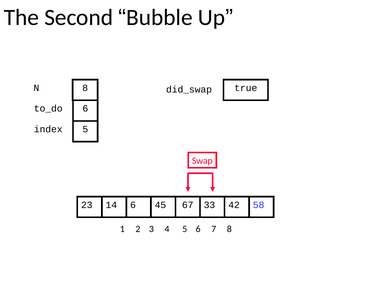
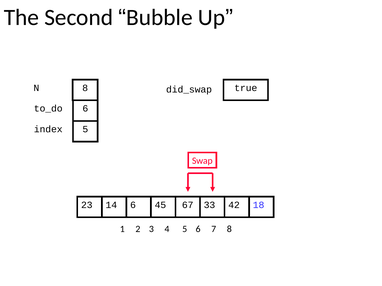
58: 58 -> 18 (259, 205)
